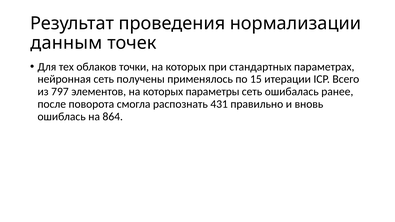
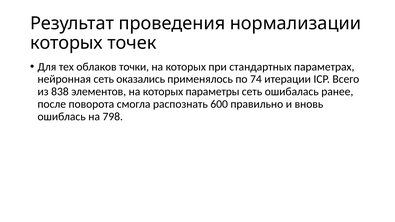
данным: данным -> которых (66, 43)
получены: получены -> оказались (141, 79)
15: 15 -> 74 (256, 79)
797: 797 -> 838 (60, 92)
431: 431 -> 600 (219, 104)
864: 864 -> 798 (113, 117)
